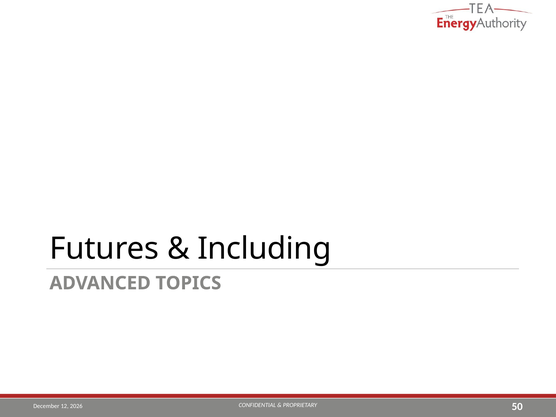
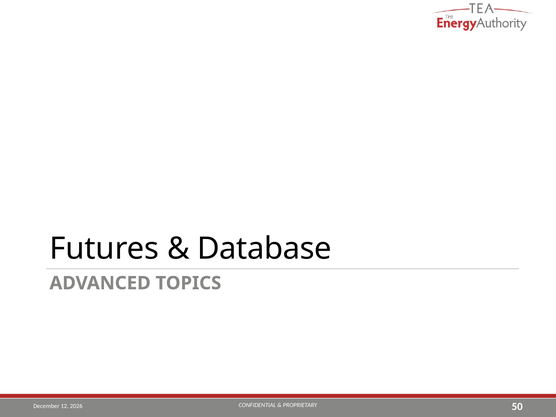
Including: Including -> Database (264, 249)
